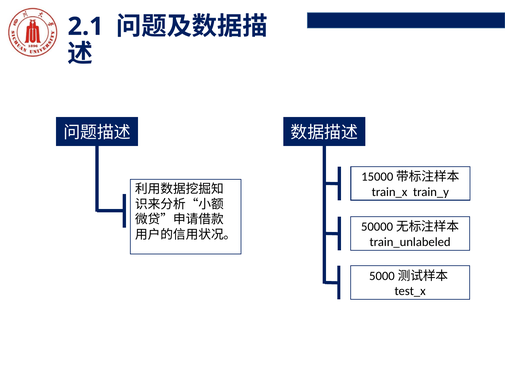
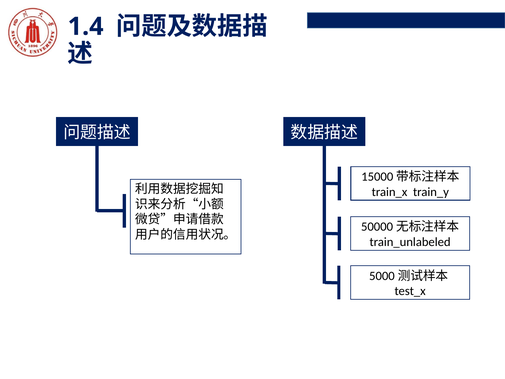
2.1: 2.1 -> 1.4 (86, 26)
